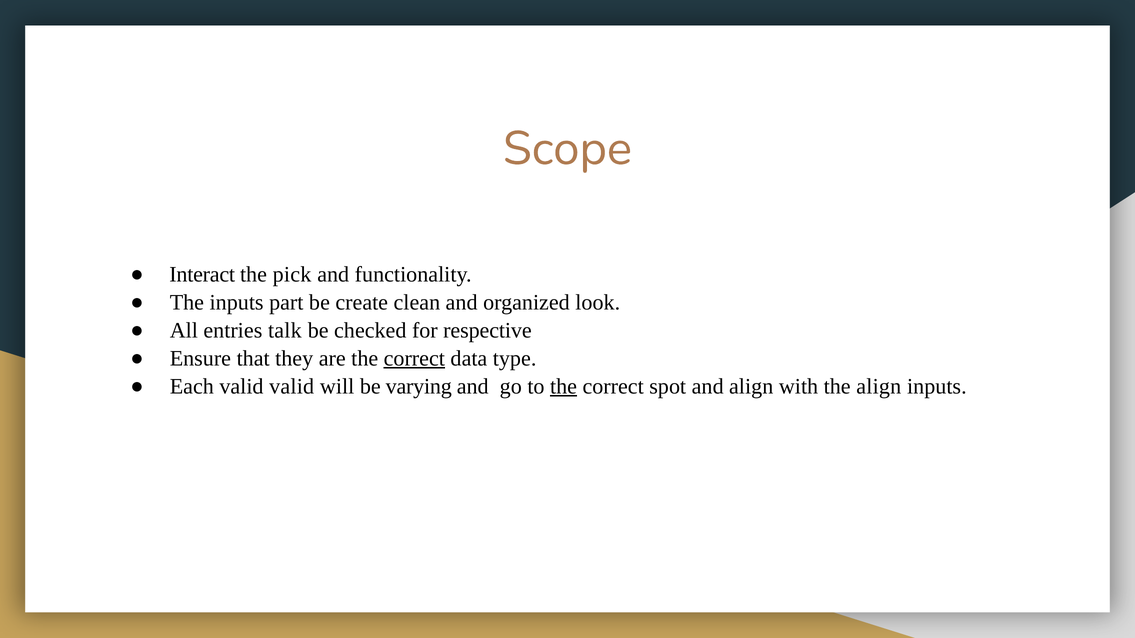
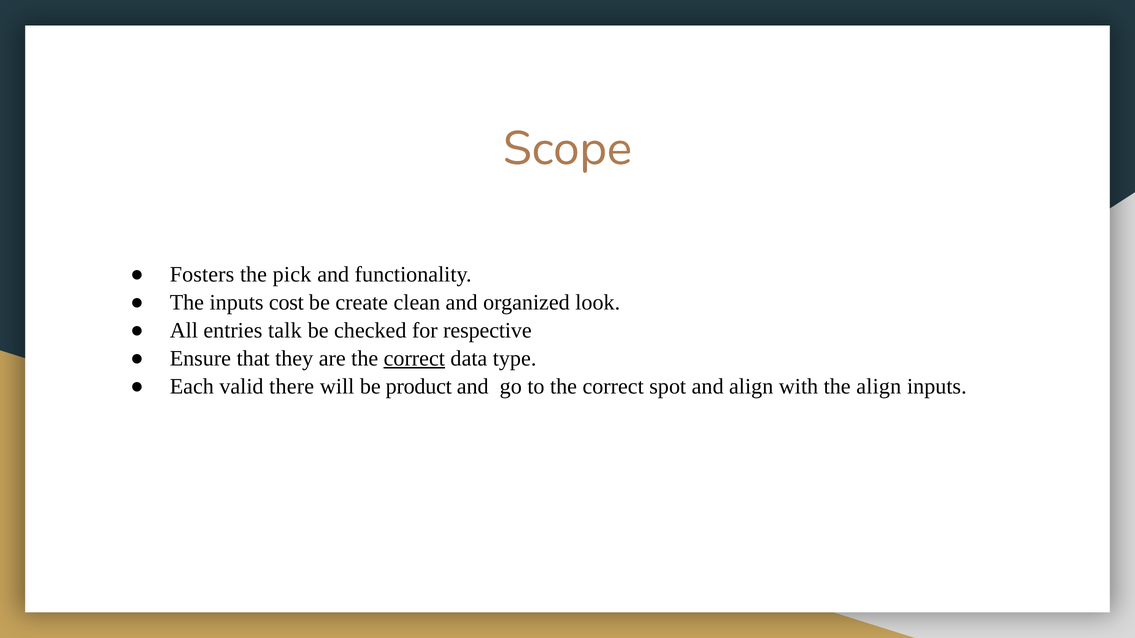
Interact: Interact -> Fosters (202, 274)
part: part -> cost (286, 302)
valid valid: valid -> there (292, 387)
varying: varying -> product (419, 387)
the underline: present -> none (564, 387)
